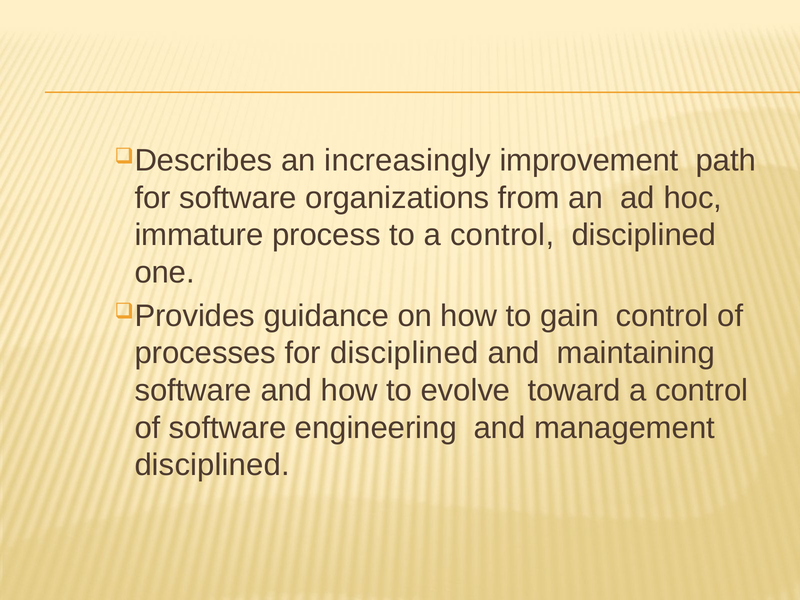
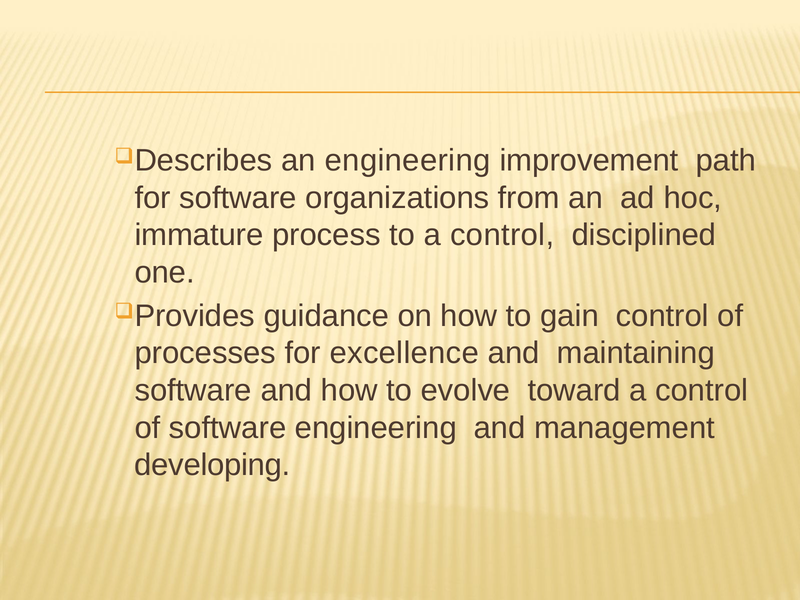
an increasingly: increasingly -> engineering (408, 161)
for disciplined: disciplined -> excellence (404, 353)
disciplined: disciplined -> developing (212, 465)
